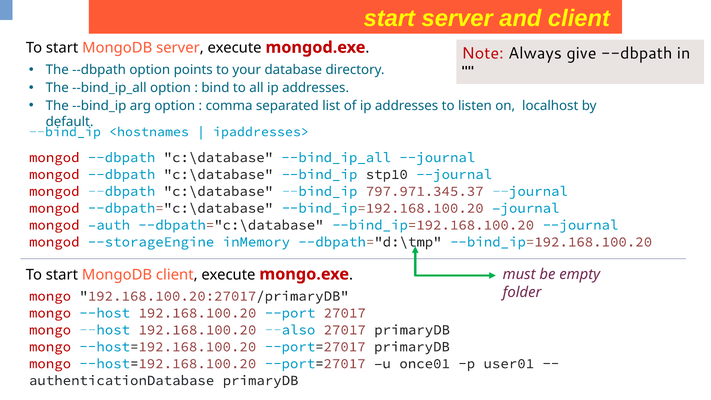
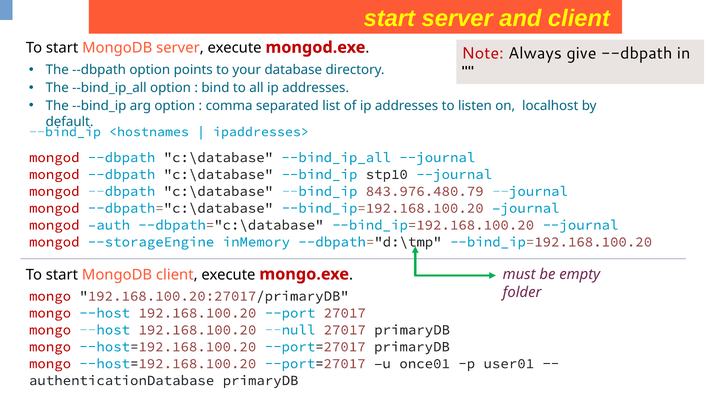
797.971.345.37: 797.971.345.37 -> 843.976.480.79 (425, 191)
--also: --also -> --null (290, 330)
